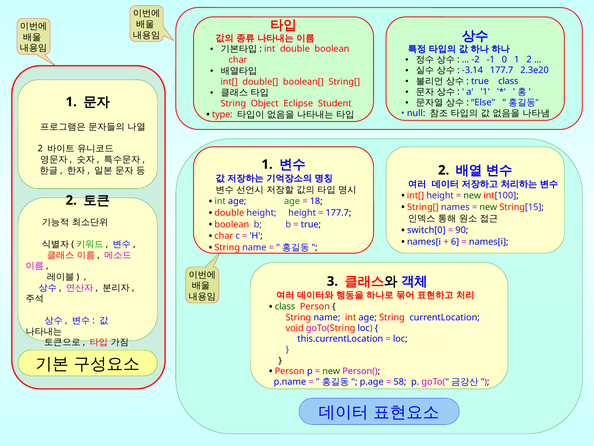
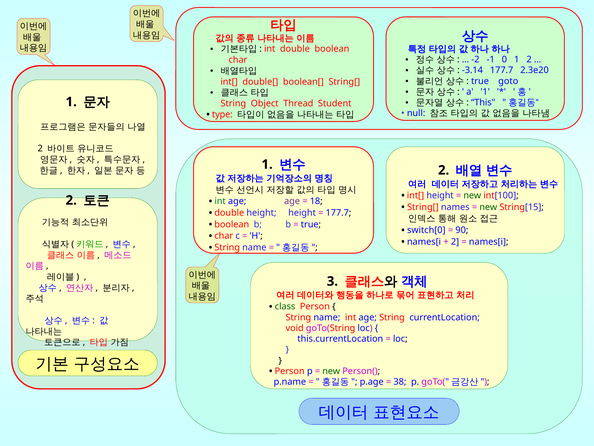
true class: class -> goto (508, 81)
Else: Else -> This (483, 102)
Eclipse: Eclipse -> Thread (298, 103)
age colour: green -> purple (292, 201)
6: 6 -> 2 (455, 241)
58: 58 -> 38 (400, 381)
